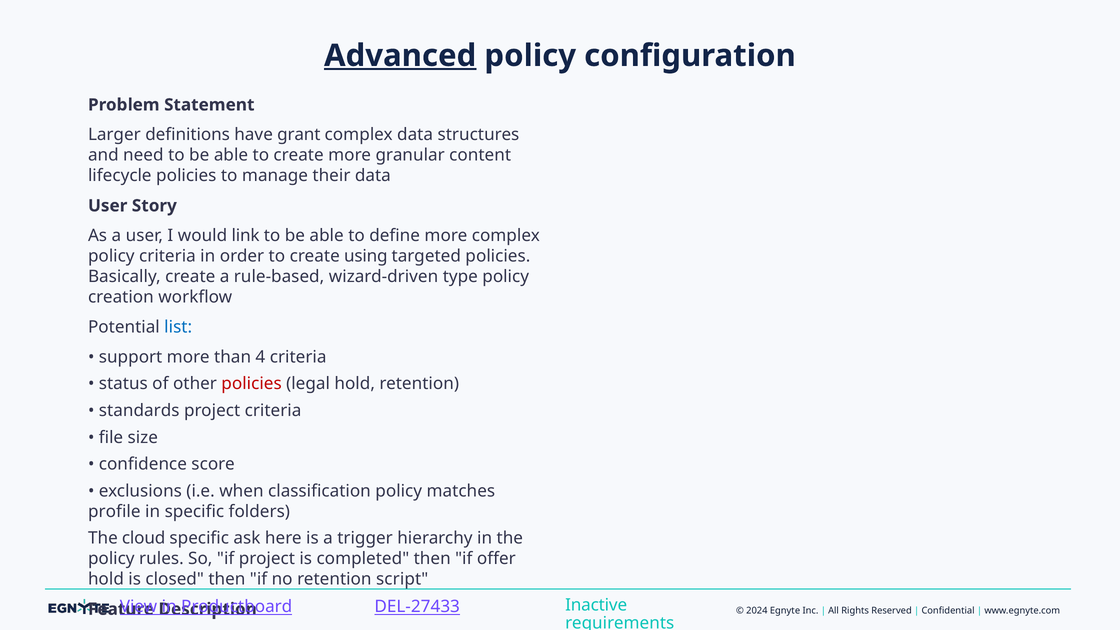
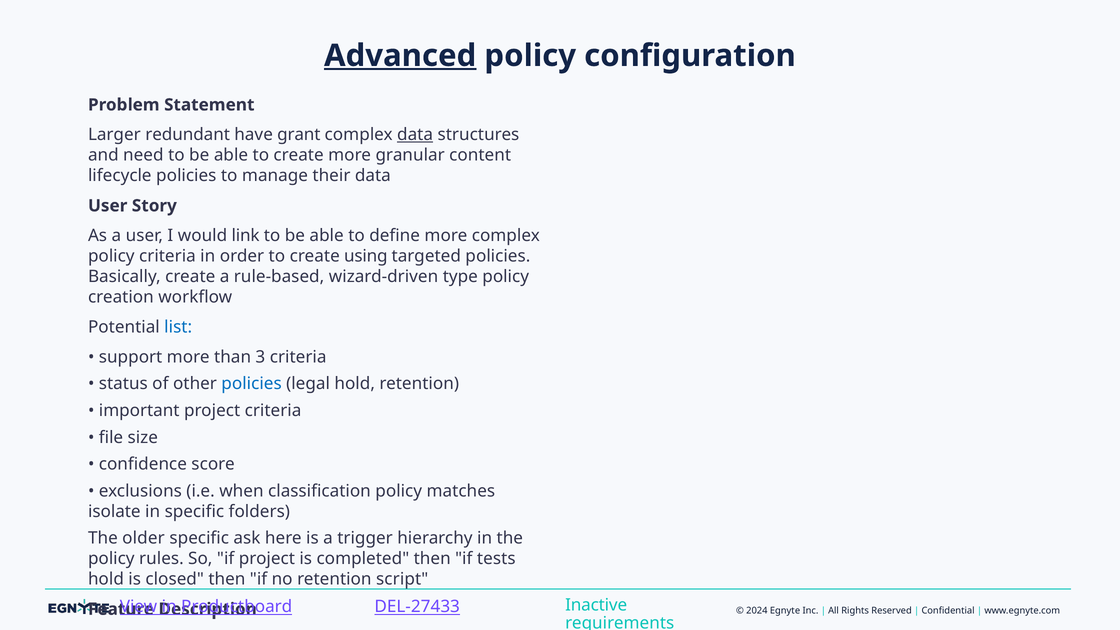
definitions: definitions -> redundant (188, 135)
data underline: none -> present (415, 135)
4: 4 -> 3 (260, 357)
policies colour: red -> blue (252, 384)
standards: standards -> important (139, 411)
profile: profile -> isolate (114, 511)
cloud: cloud -> older (143, 538)
offer: offer -> tests (496, 559)
